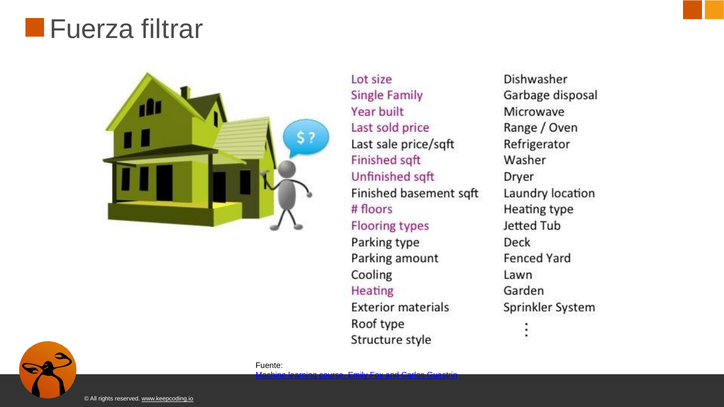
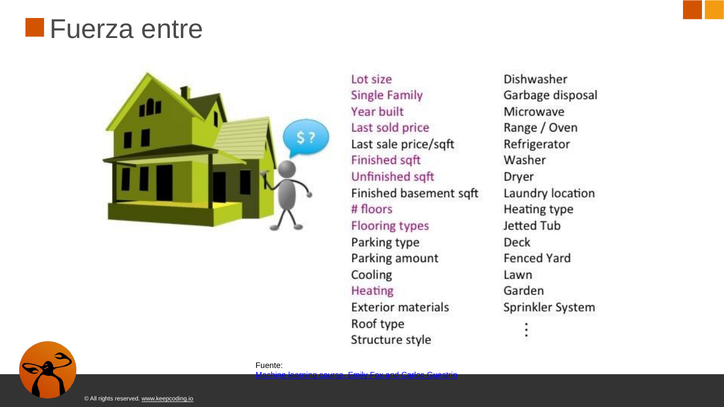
filtrar: filtrar -> entre (172, 29)
